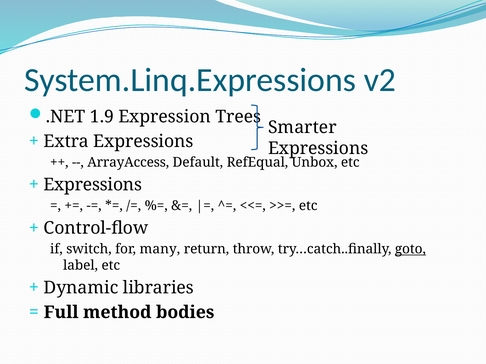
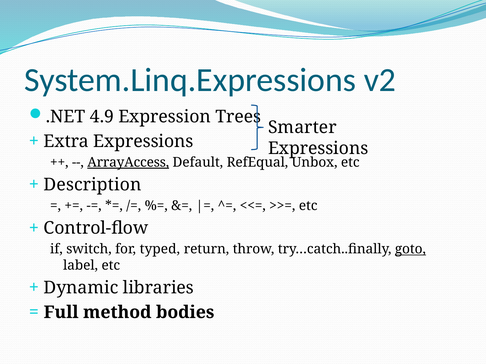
1.9: 1.9 -> 4.9 (102, 117)
ArrayAccess underline: none -> present (128, 163)
Expressions: Expressions -> Description (93, 185)
many: many -> typed (160, 250)
